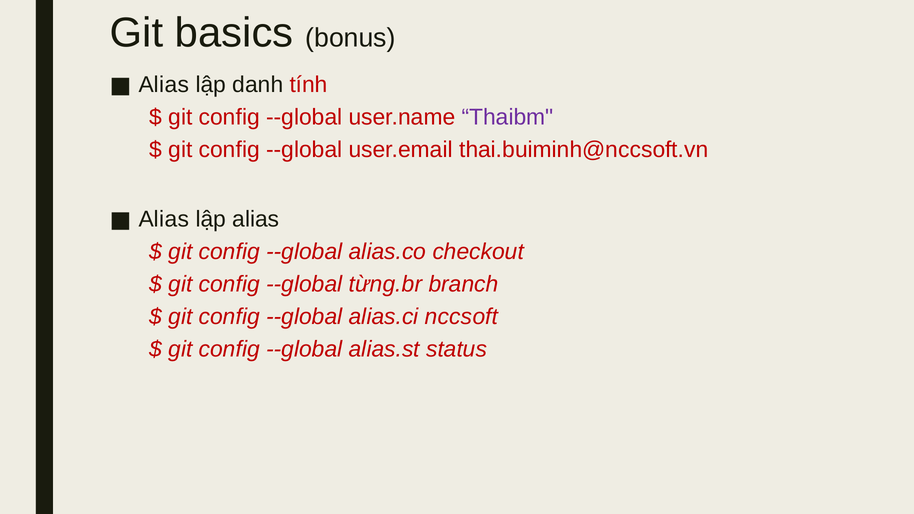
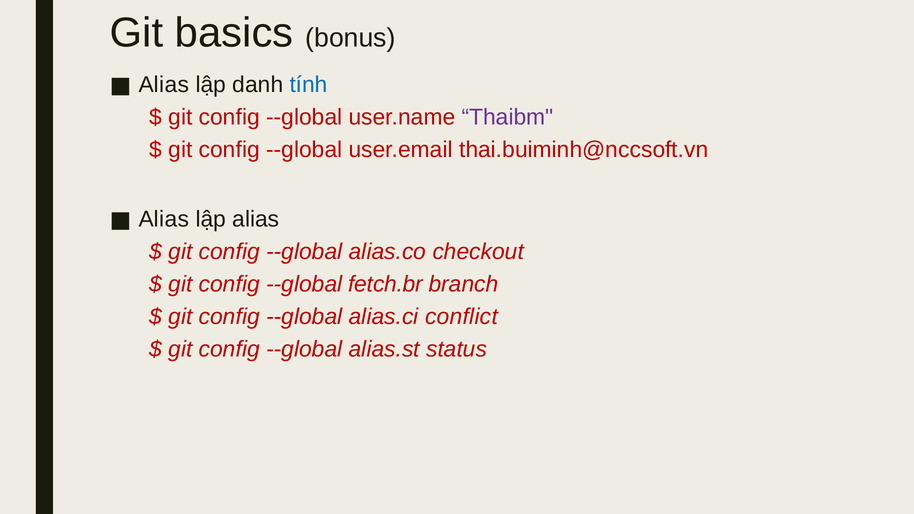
tính colour: red -> blue (309, 85)
từng.br: từng.br -> fetch.br (386, 284)
nccsoft: nccsoft -> conflict (462, 317)
